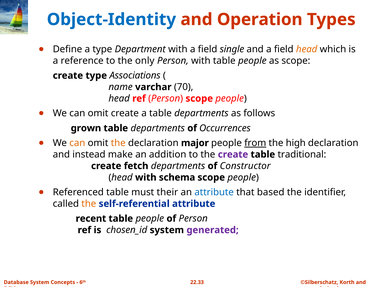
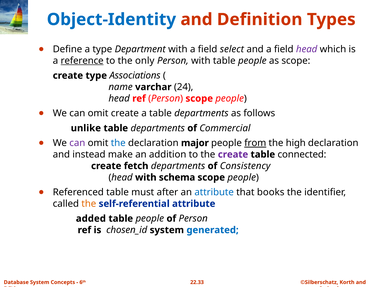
Operation: Operation -> Definition (260, 19)
single: single -> select (232, 49)
head colour: orange -> purple (307, 49)
reference underline: none -> present (82, 61)
70: 70 -> 24 (184, 87)
grown: grown -> unlike (86, 128)
Occurrences: Occurrences -> Commercial (225, 128)
can colour: orange -> purple (77, 143)
the colour: orange -> blue (118, 143)
traditional: traditional -> connected (302, 155)
Constructor: Constructor -> Consistency (245, 166)
their: their -> after (167, 192)
based: based -> books (271, 192)
recent: recent -> added (91, 219)
generated colour: purple -> blue (213, 230)
